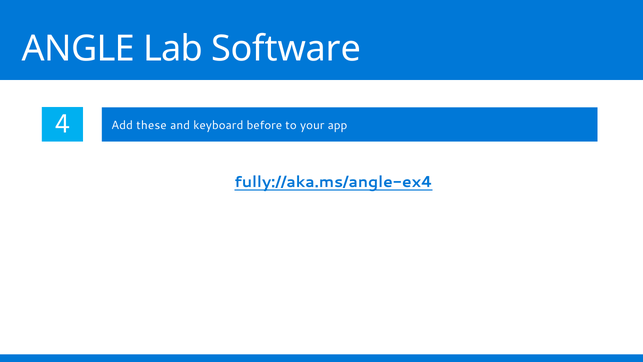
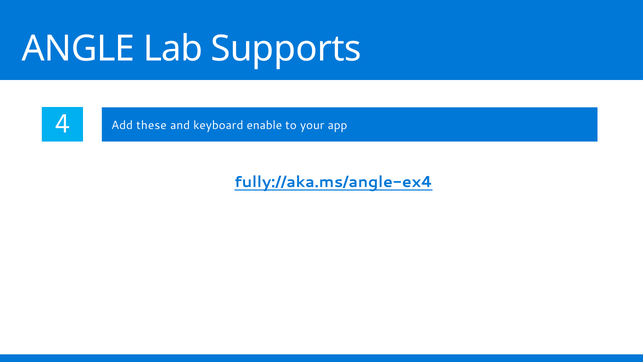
Software: Software -> Supports (286, 49)
before: before -> enable (264, 125)
